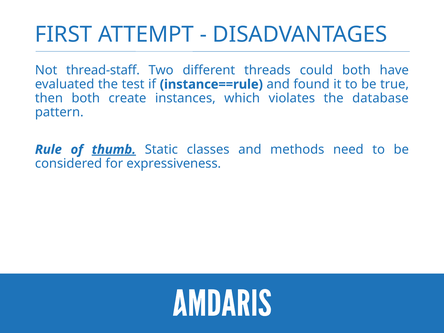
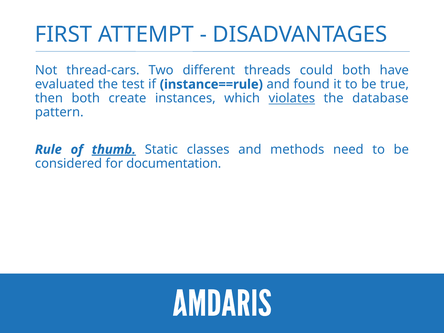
thread-staff: thread-staff -> thread-cars (103, 70)
violates underline: none -> present (292, 98)
expressiveness: expressiveness -> documentation (174, 164)
